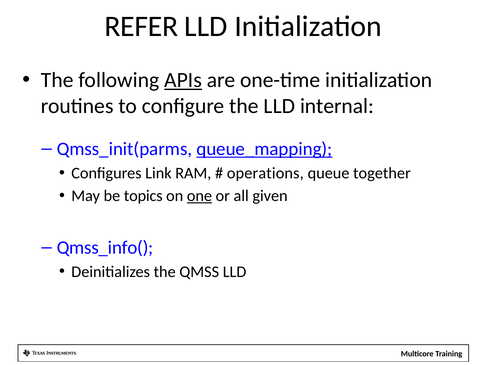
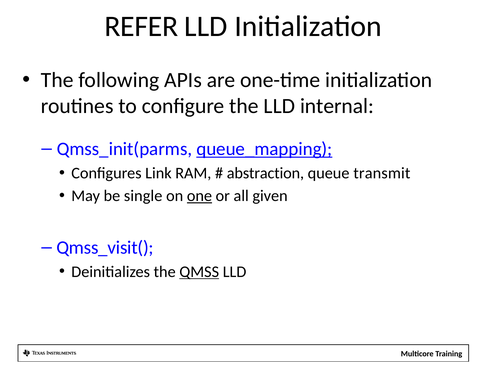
APIs underline: present -> none (183, 80)
operations: operations -> abstraction (265, 173)
together: together -> transmit (382, 173)
topics: topics -> single (143, 196)
Qmss_info(: Qmss_info( -> Qmss_visit( (105, 248)
QMSS underline: none -> present (199, 272)
